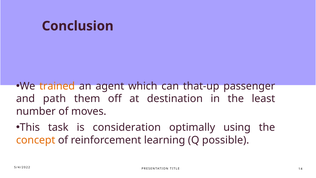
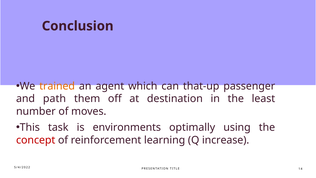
consideration: consideration -> environments (127, 127)
concept colour: orange -> red (36, 140)
possible: possible -> increase (226, 140)
